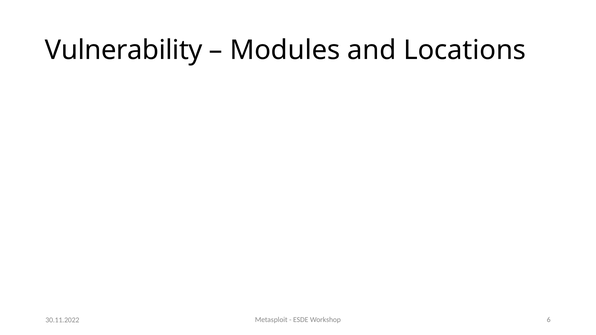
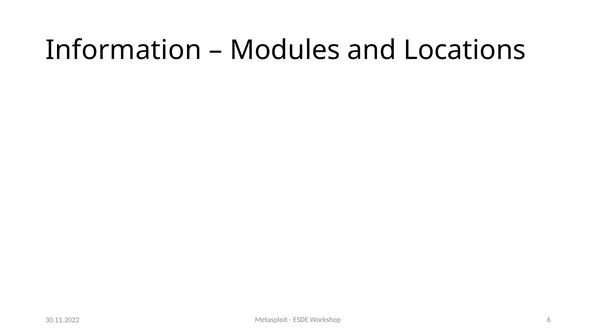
Vulnerability: Vulnerability -> Information (124, 50)
